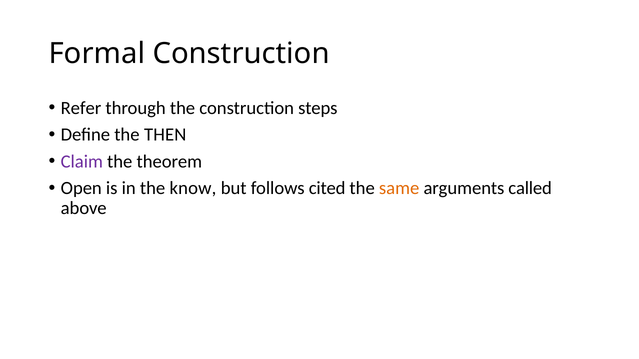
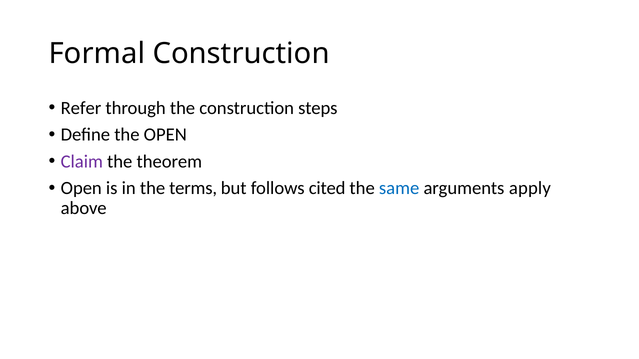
the THEN: THEN -> OPEN (165, 135)
know: know -> terms (193, 188)
same colour: orange -> blue (399, 188)
called: called -> apply (530, 188)
